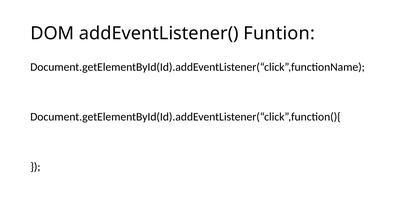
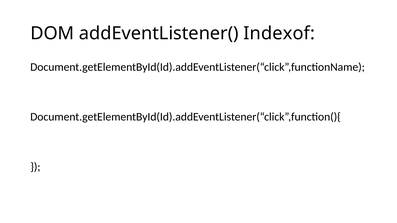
Funtion: Funtion -> Indexof (279, 33)
